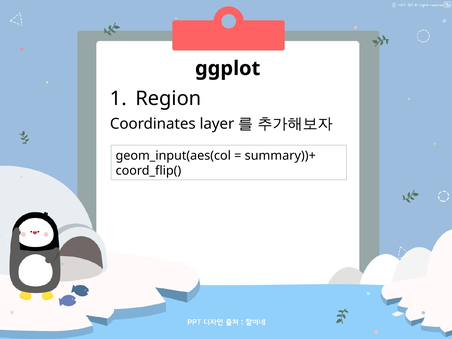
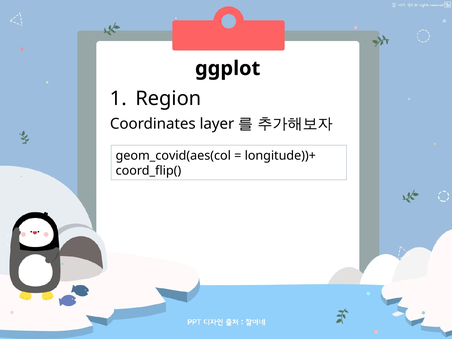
geom_input(aes(col: geom_input(aes(col -> geom_covid(aes(col (173, 156)
summary))+: summary))+ -> longitude))+ (280, 156)
